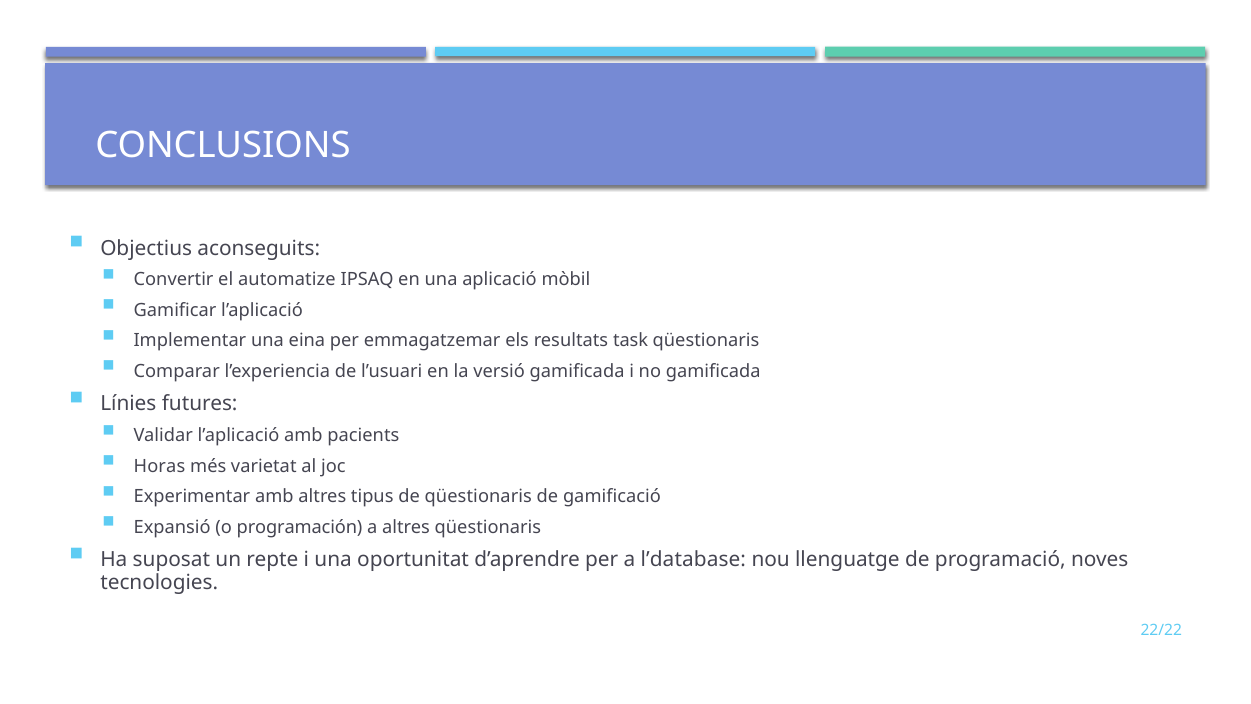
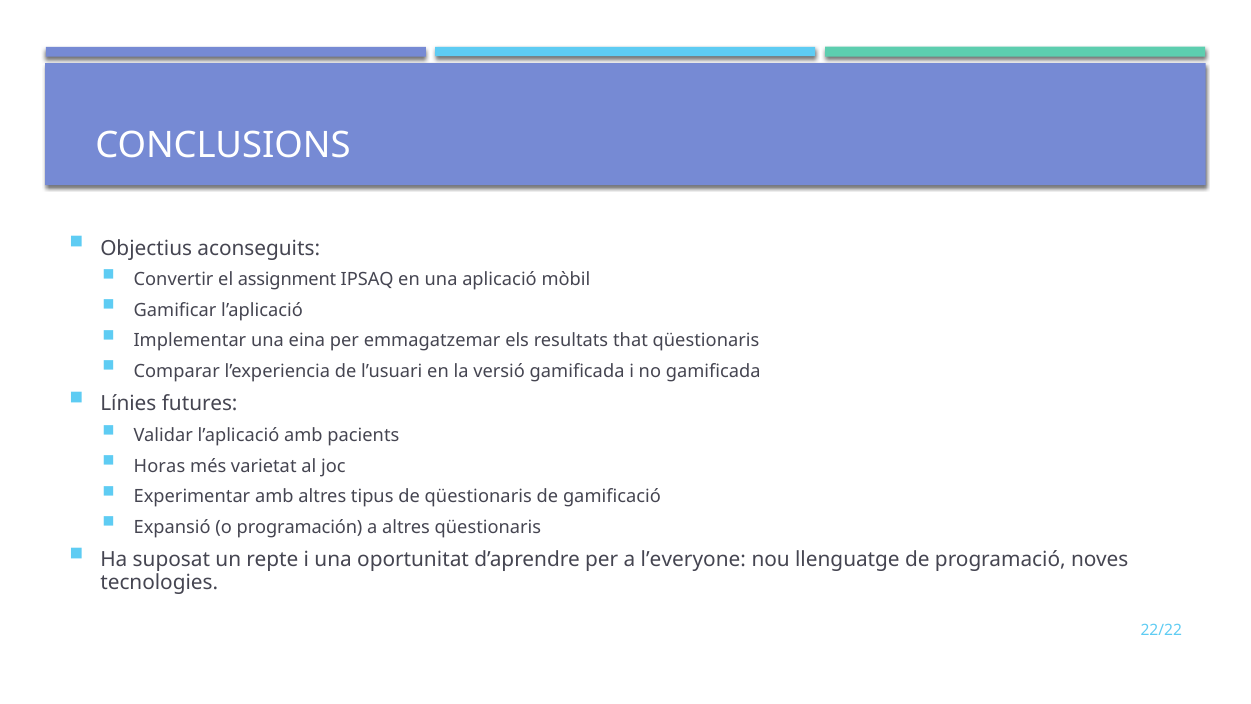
automatize: automatize -> assignment (287, 280)
task: task -> that (630, 341)
l’database: l’database -> l’everyone (693, 560)
